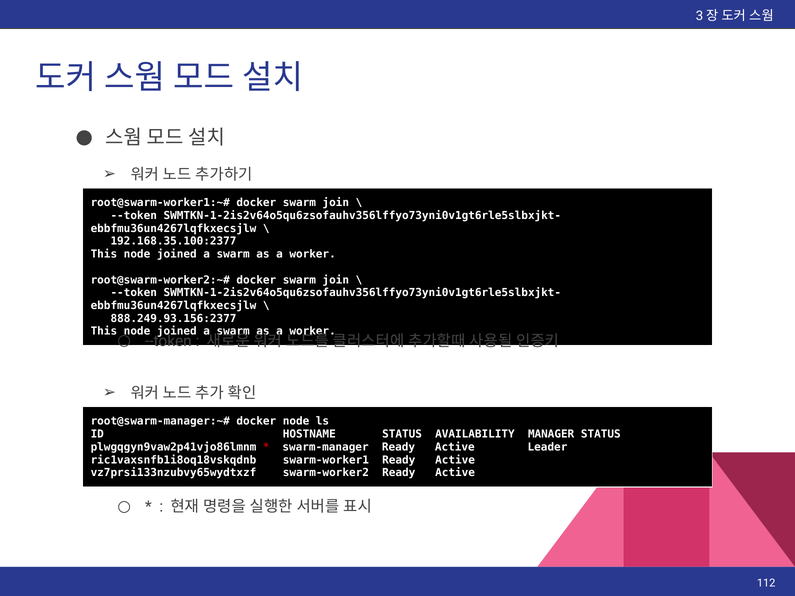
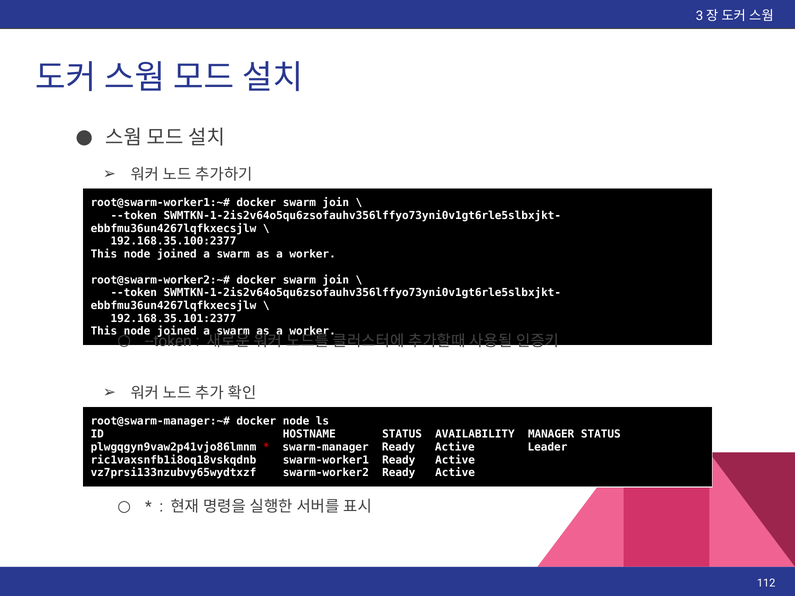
888.249.93.156:2377: 888.249.93.156:2377 -> 192.168.35.101:2377 (173, 319)
